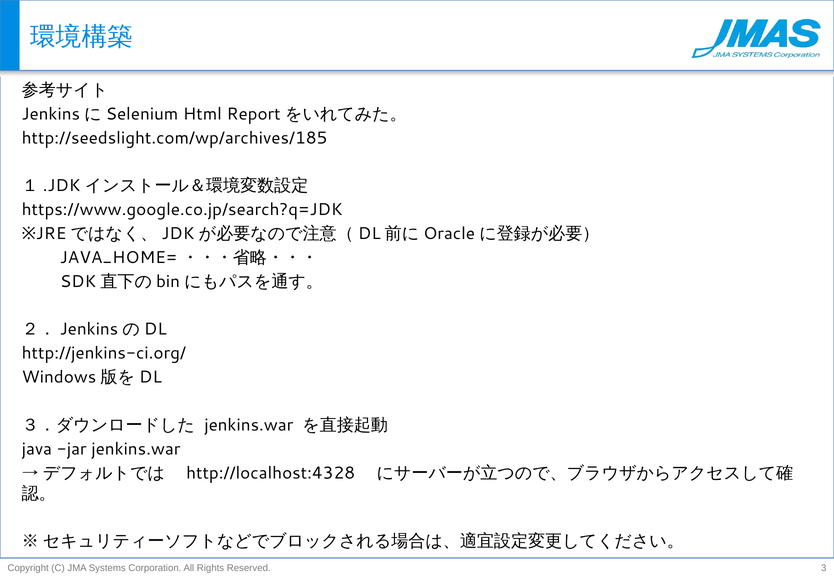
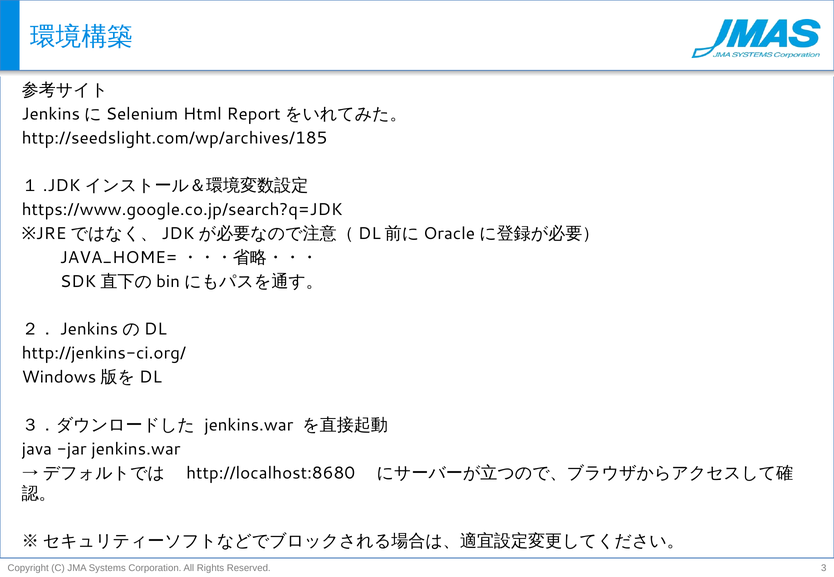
http://localhost:4328: http://localhost:4328 -> http://localhost:8680 (271, 473)
